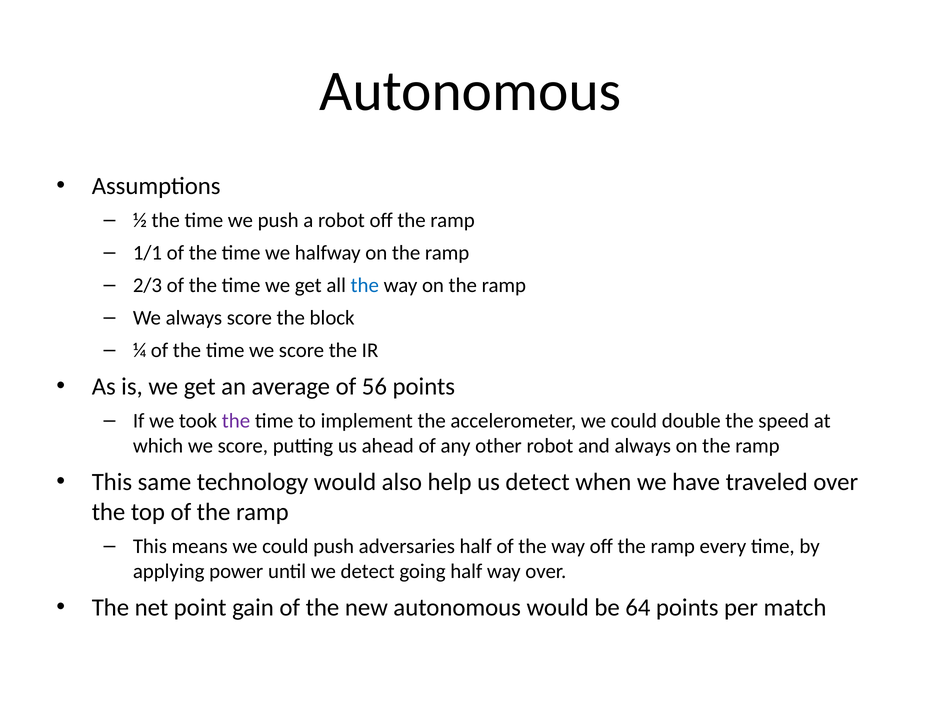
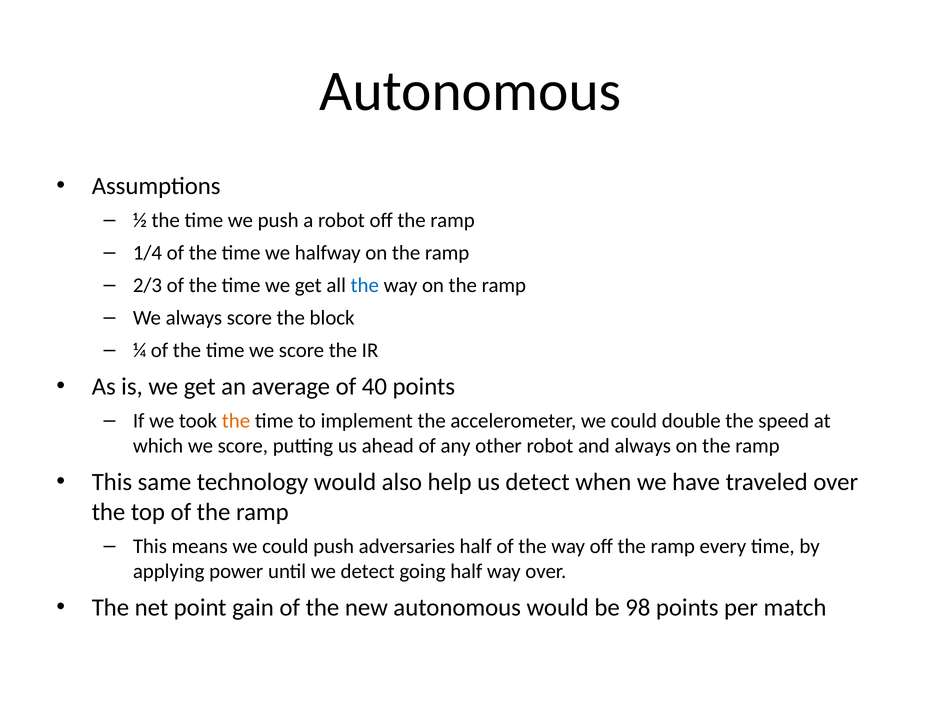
1/1: 1/1 -> 1/4 (147, 253)
56: 56 -> 40 (374, 386)
the colour: purple -> orange (236, 421)
64: 64 -> 98 (638, 607)
